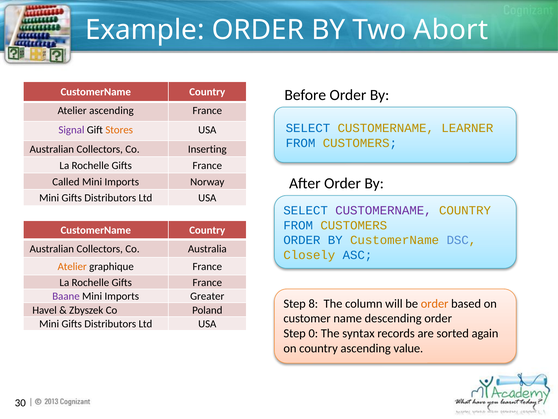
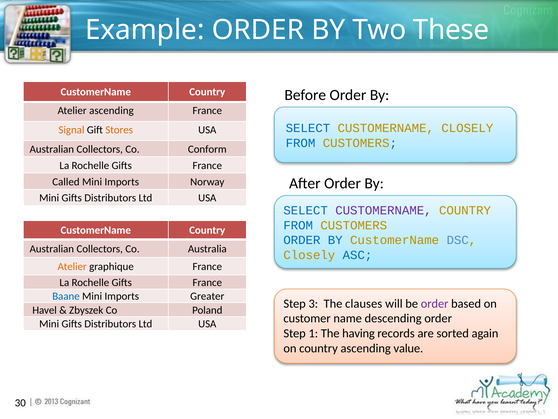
Abort: Abort -> These (451, 30)
CUSTOMERNAME LEARNER: LEARNER -> CLOSELY (467, 128)
Signal colour: purple -> orange (71, 130)
Inserting: Inserting -> Conform (207, 149)
Baane colour: purple -> blue (66, 296)
8: 8 -> 3 (313, 303)
column: column -> clauses (364, 303)
order colour: orange -> purple (435, 303)
0: 0 -> 1 (313, 333)
syntax: syntax -> having (359, 333)
